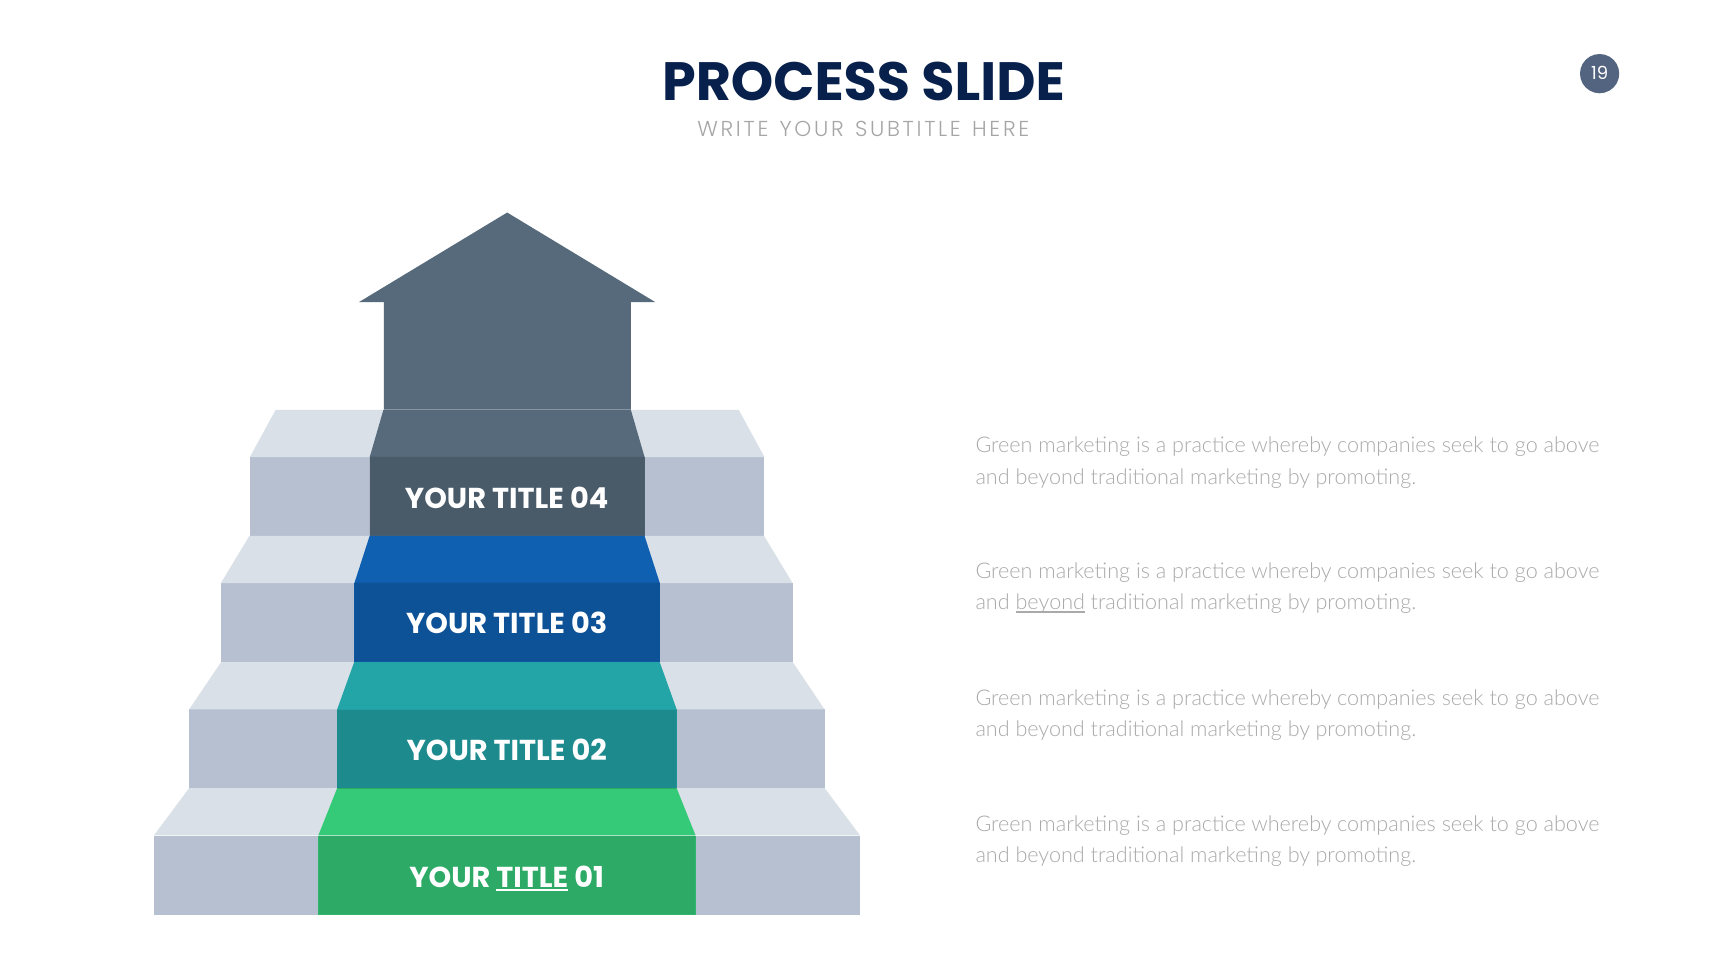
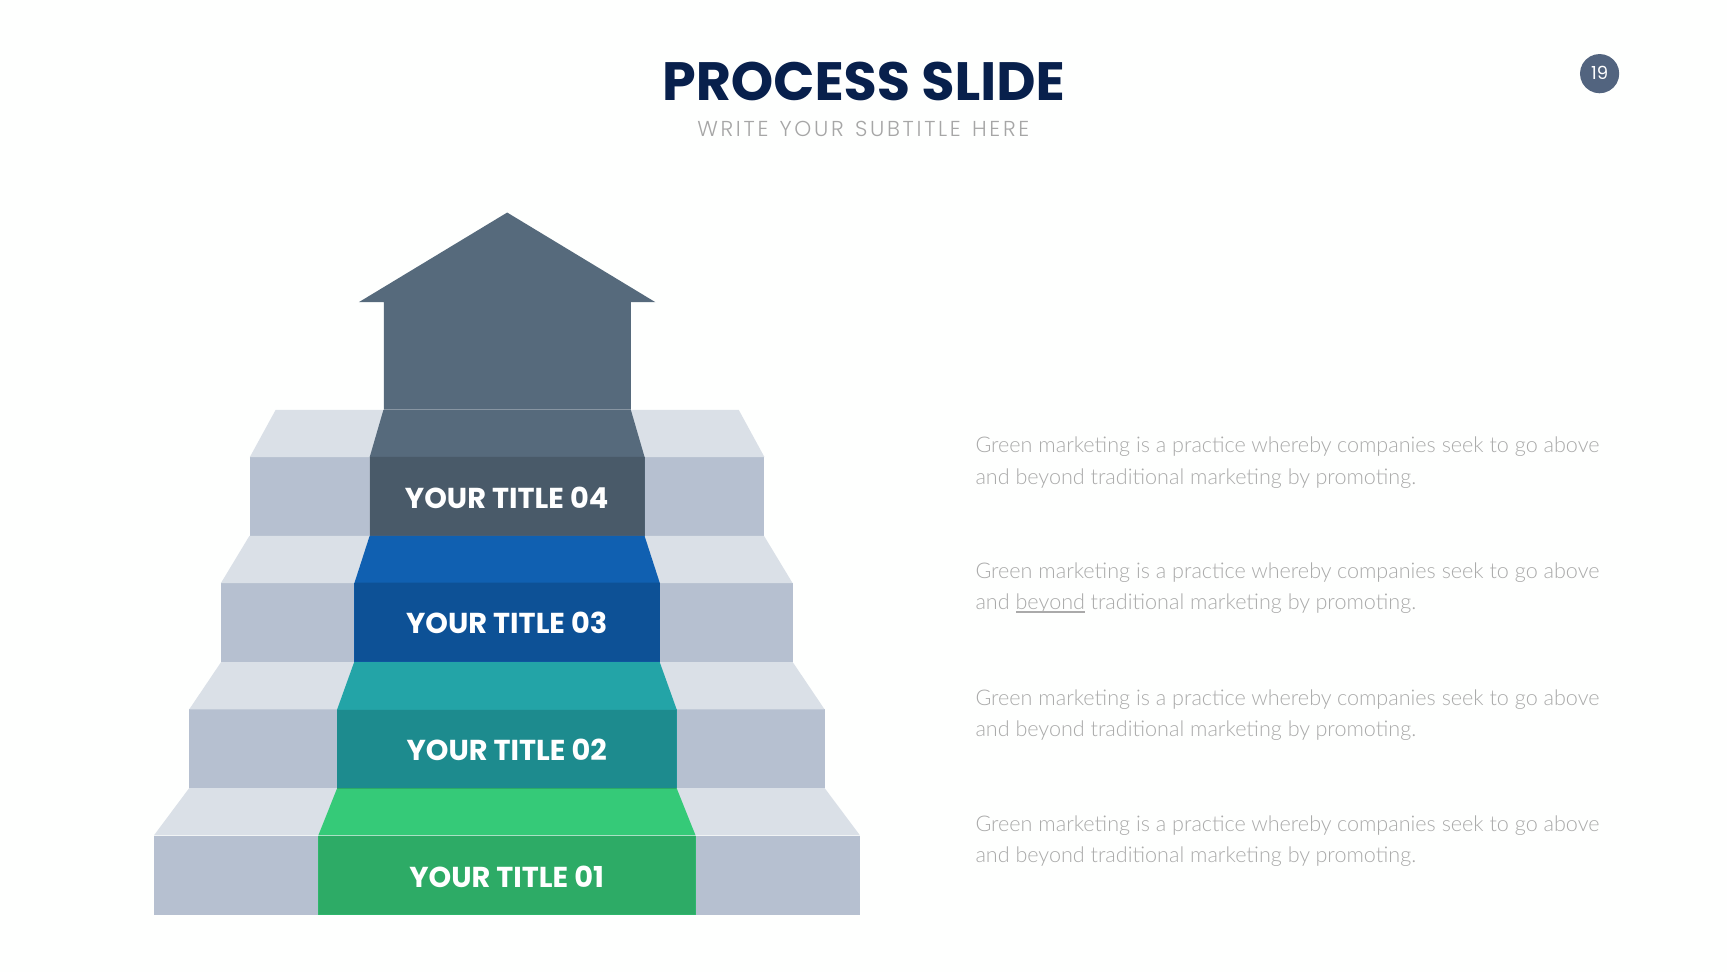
TITLE underline: present -> none (532, 877)
